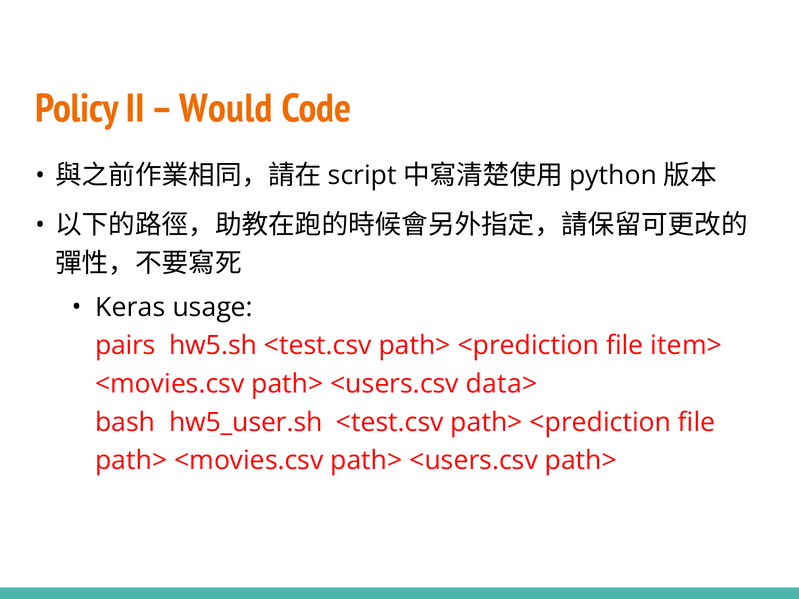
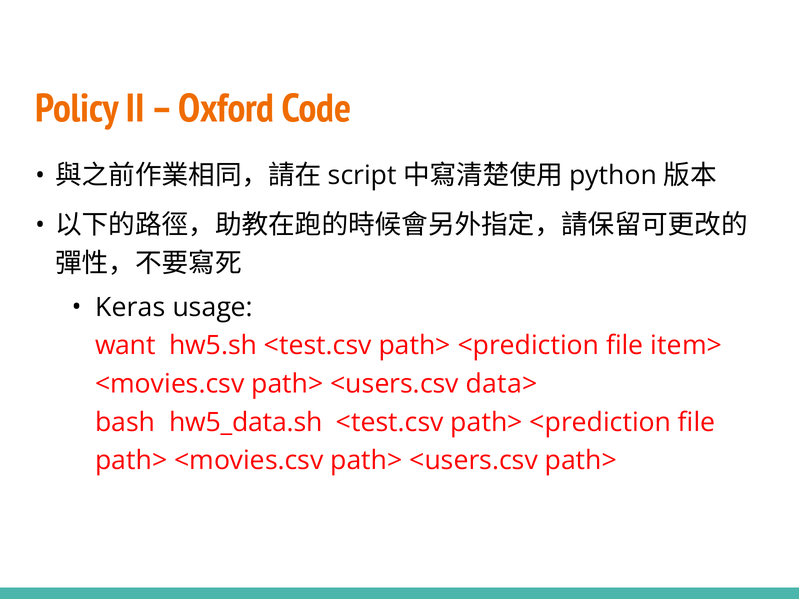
Would: Would -> Oxford (226, 108)
pairs: pairs -> want (125, 346)
hw5_user.sh: hw5_user.sh -> hw5_data.sh (246, 422)
